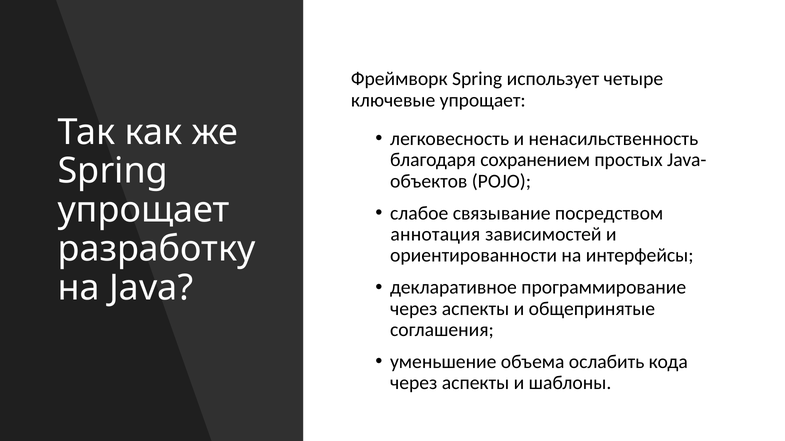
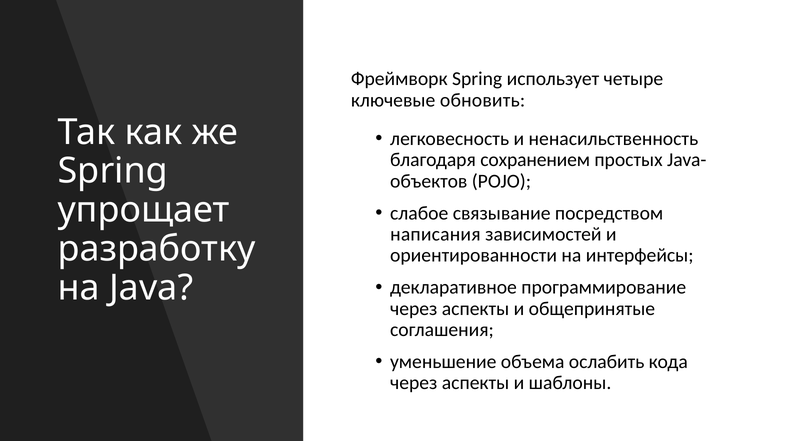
ключевые упрощает: упрощает -> обновить (483, 100)
аннотация: аннотация -> написания (435, 235)
